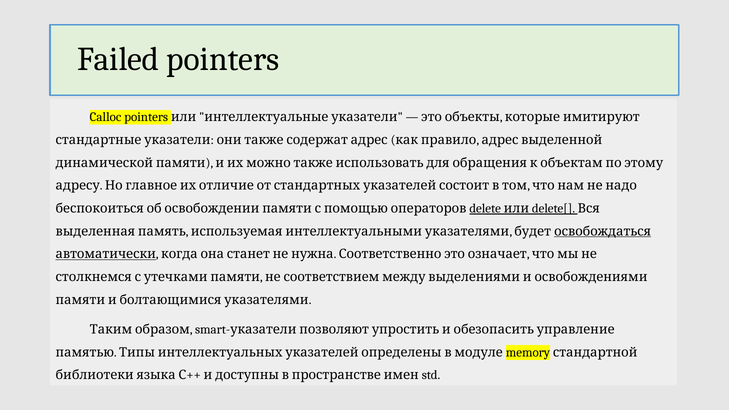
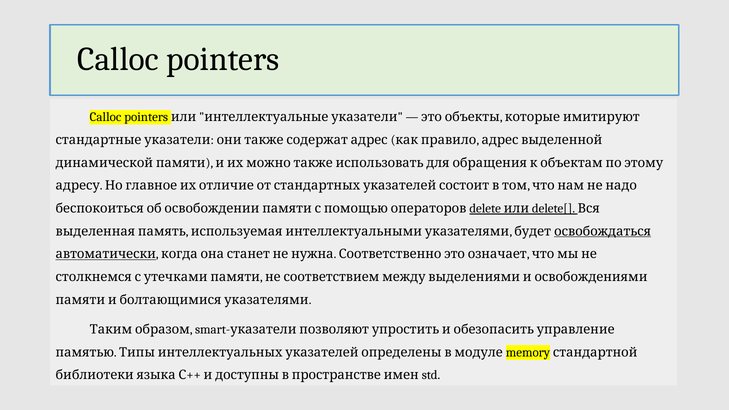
Failed: Failed -> Calloc (118, 59)
